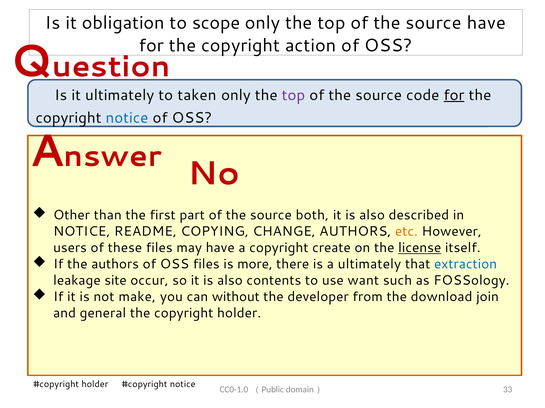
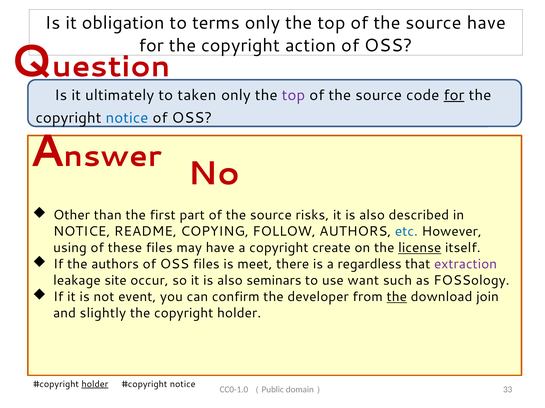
scope: scope -> terms (216, 23)
both: both -> risks (312, 216)
CHANGE: CHANGE -> FOLLOW (284, 232)
etc colour: orange -> blue (406, 232)
users: users -> using (70, 248)
more: more -> meet (255, 265)
a ultimately: ultimately -> regardless (370, 265)
extraction colour: blue -> purple (466, 265)
contents: contents -> seminars (274, 281)
make: make -> event (137, 297)
without: without -> confirm (236, 297)
the underline: none -> present (397, 297)
general: general -> slightly (103, 314)
holder underline: none -> present (95, 385)
